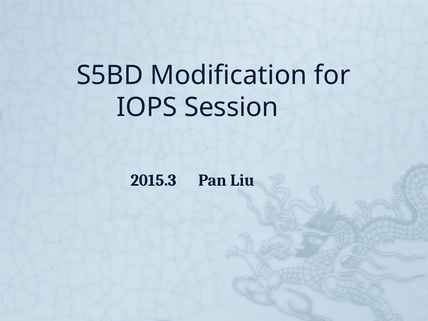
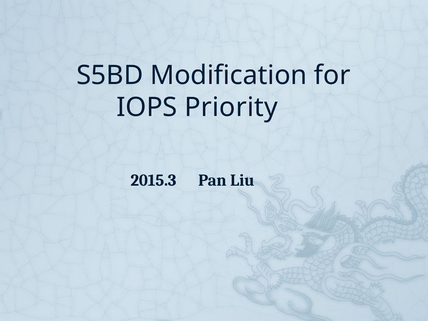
Session: Session -> Priority (231, 107)
